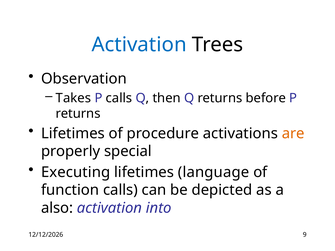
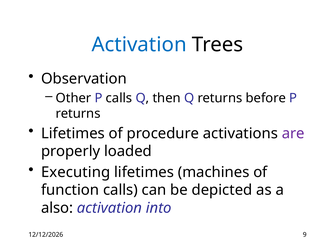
Takes: Takes -> Other (73, 98)
are colour: orange -> purple (293, 134)
special: special -> loaded (128, 151)
language: language -> machines (214, 172)
